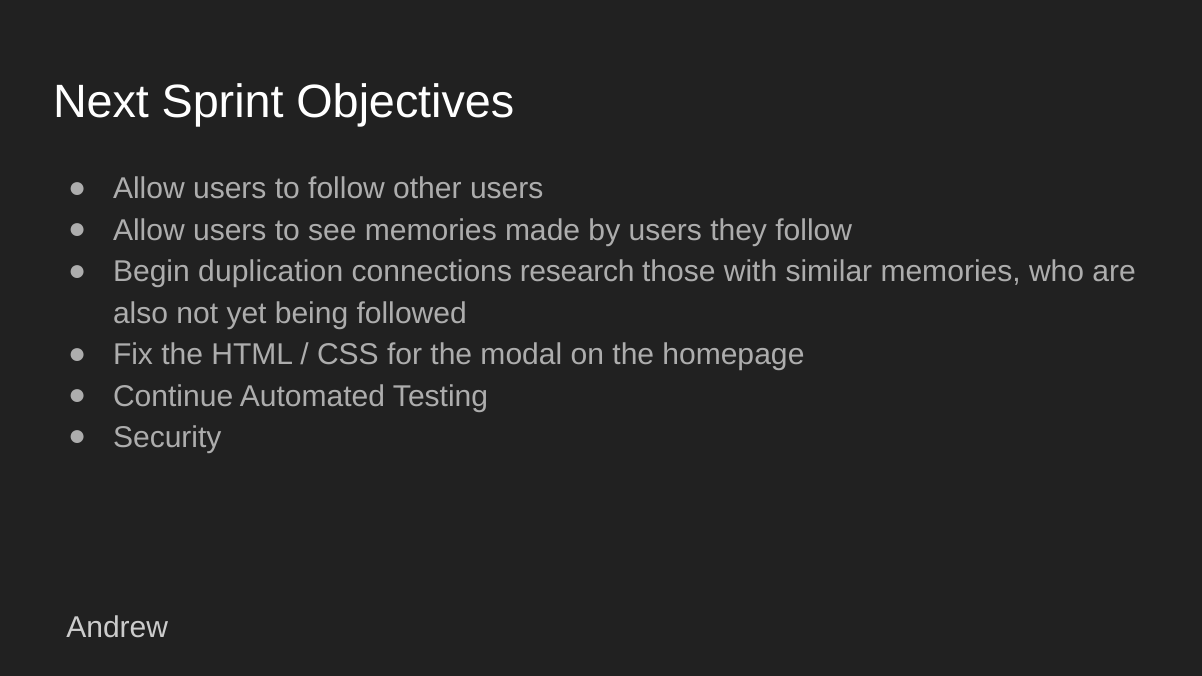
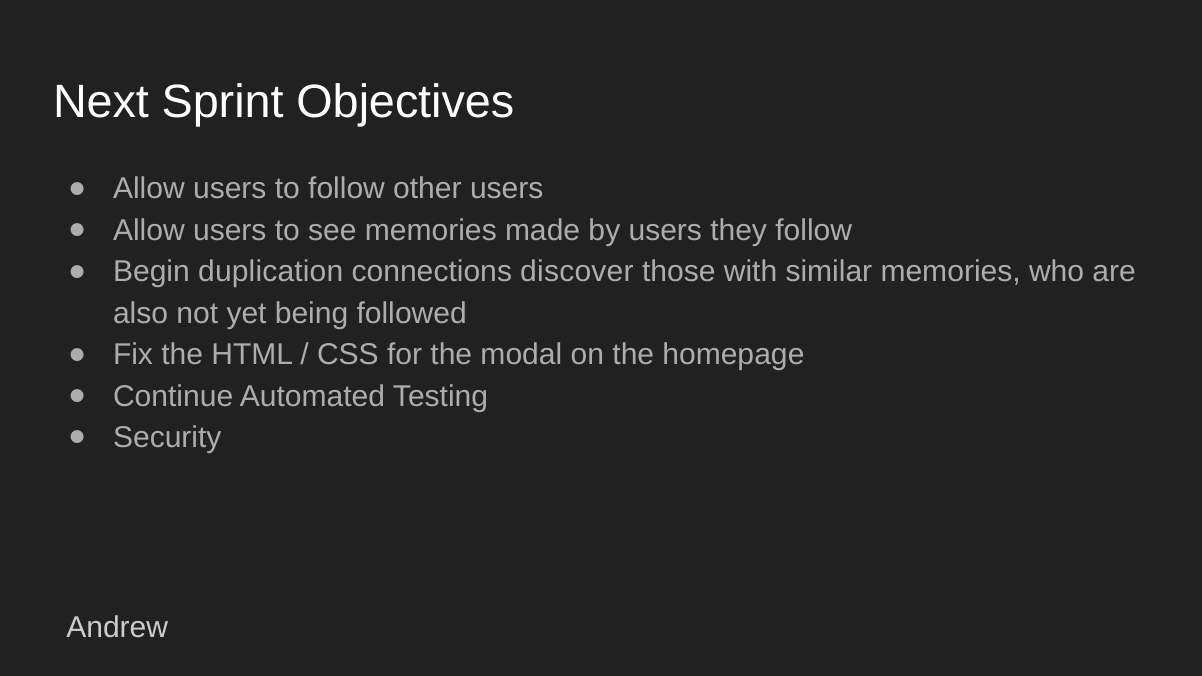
research: research -> discover (577, 272)
